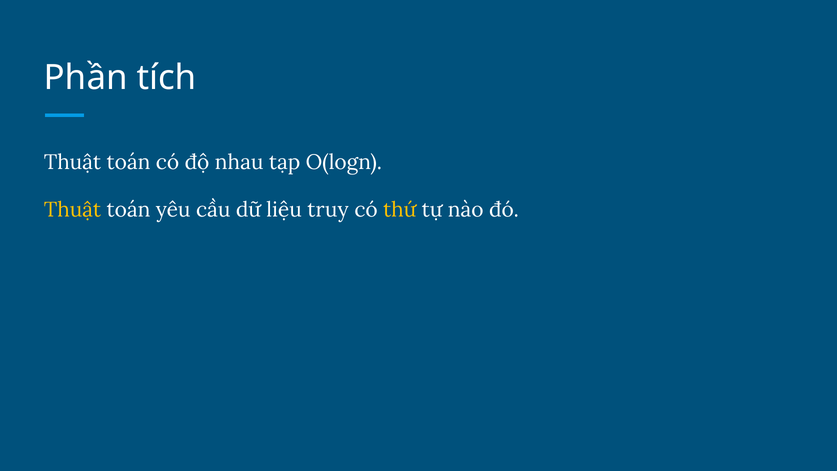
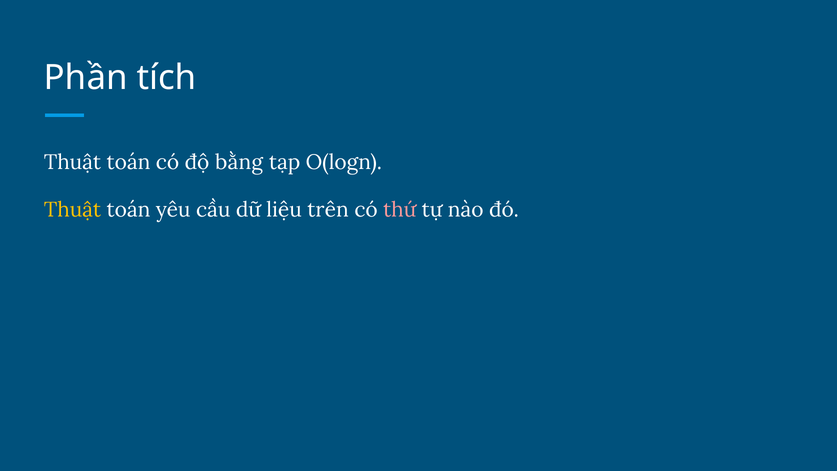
nhau: nhau -> bằng (239, 163)
truy: truy -> trên (328, 210)
thứ colour: yellow -> pink (400, 210)
